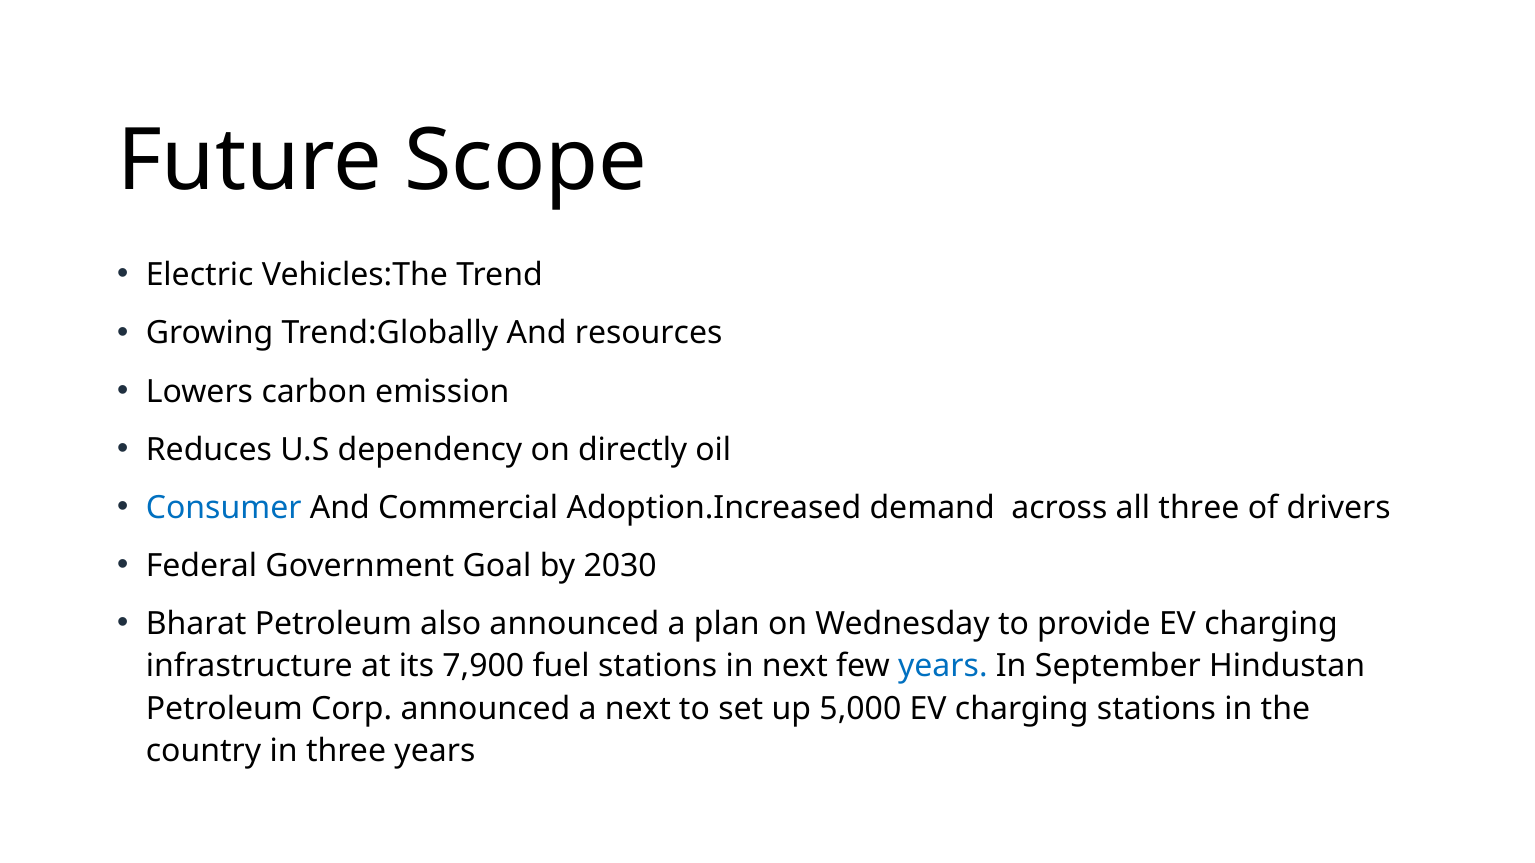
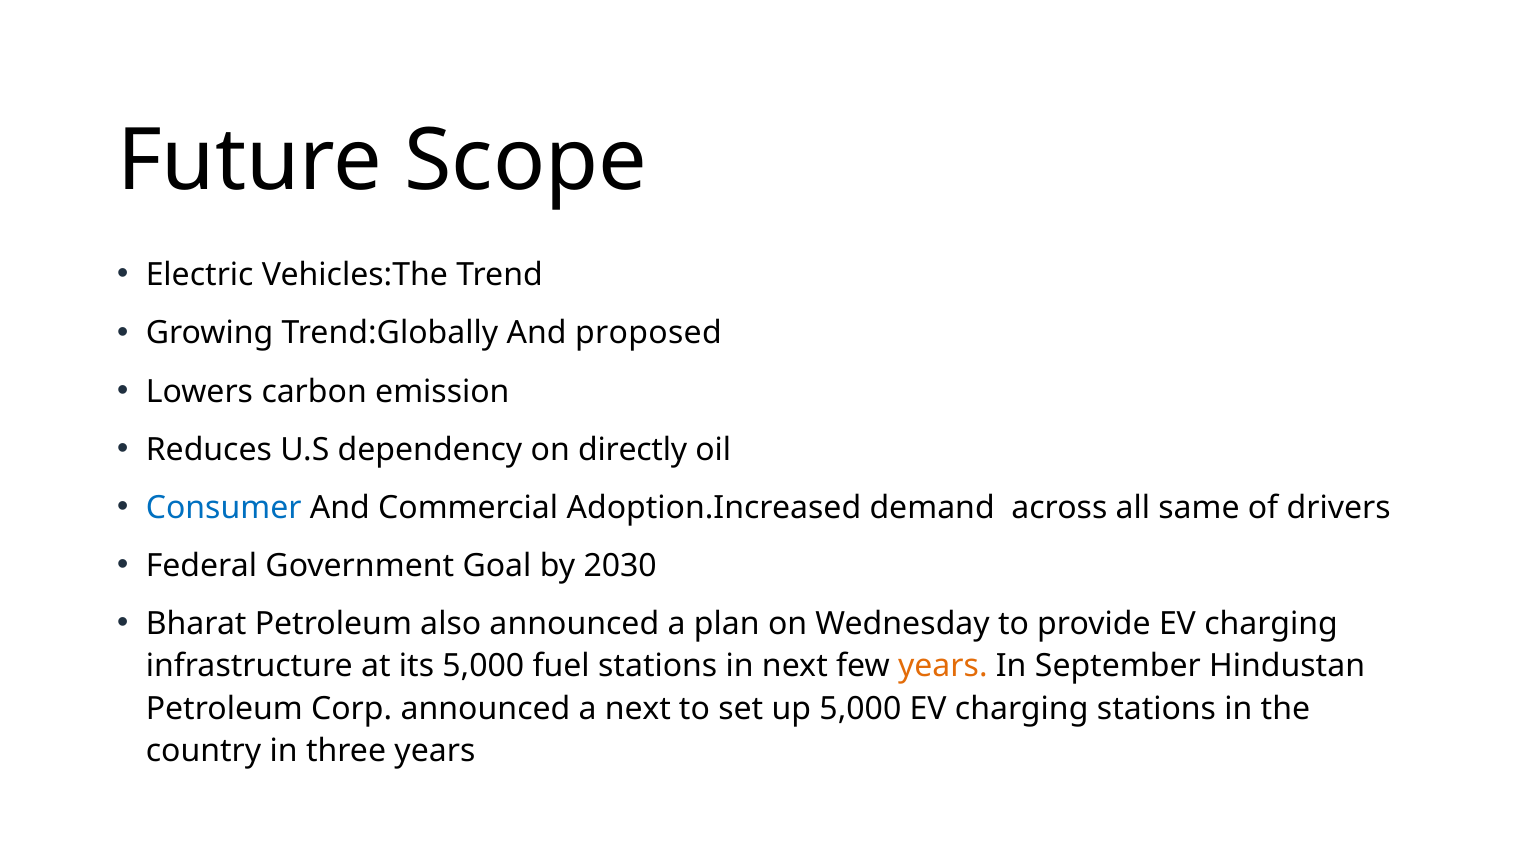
resources: resources -> proposed (648, 334)
all three: three -> same (1199, 508)
its 7,900: 7,900 -> 5,000 (483, 667)
years colour: blue -> orange (943, 667)
